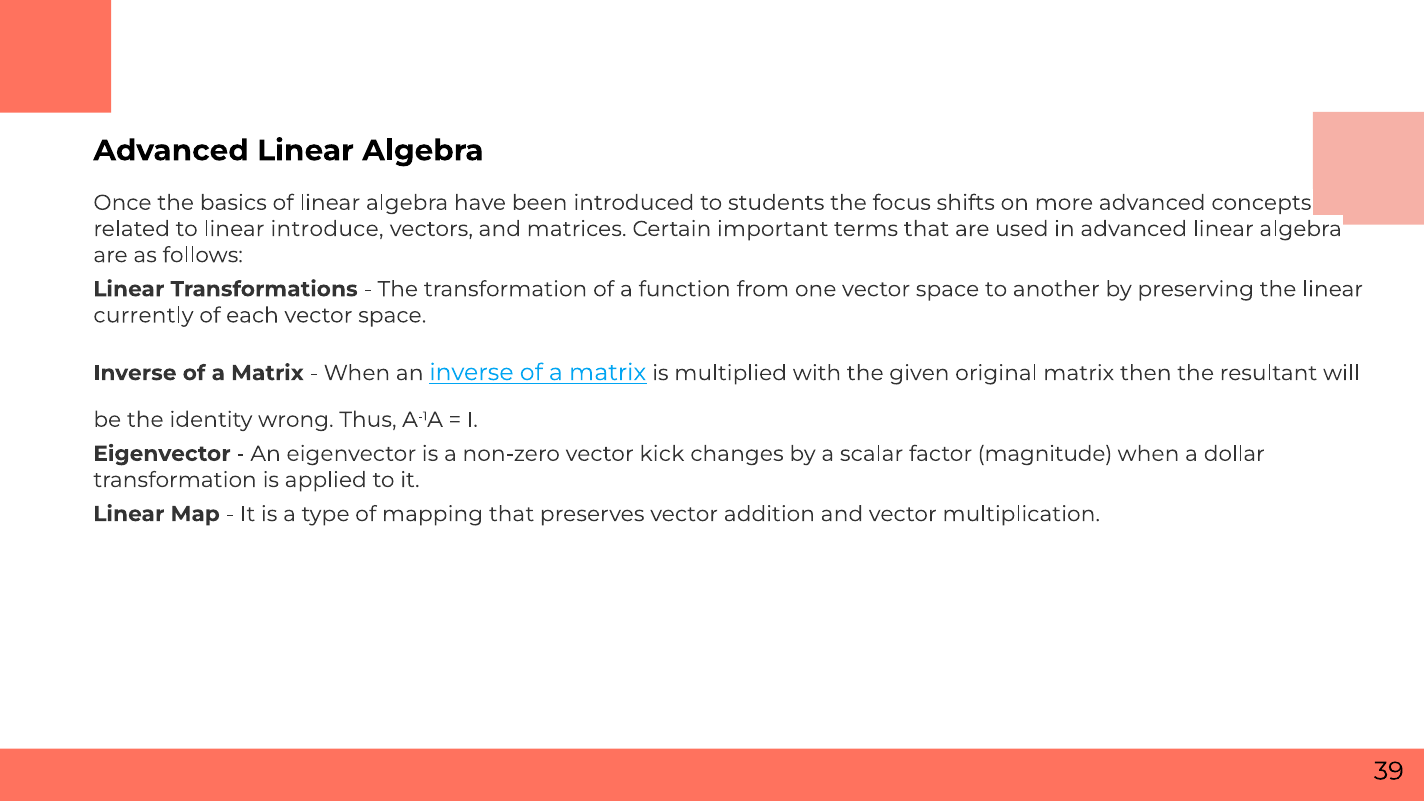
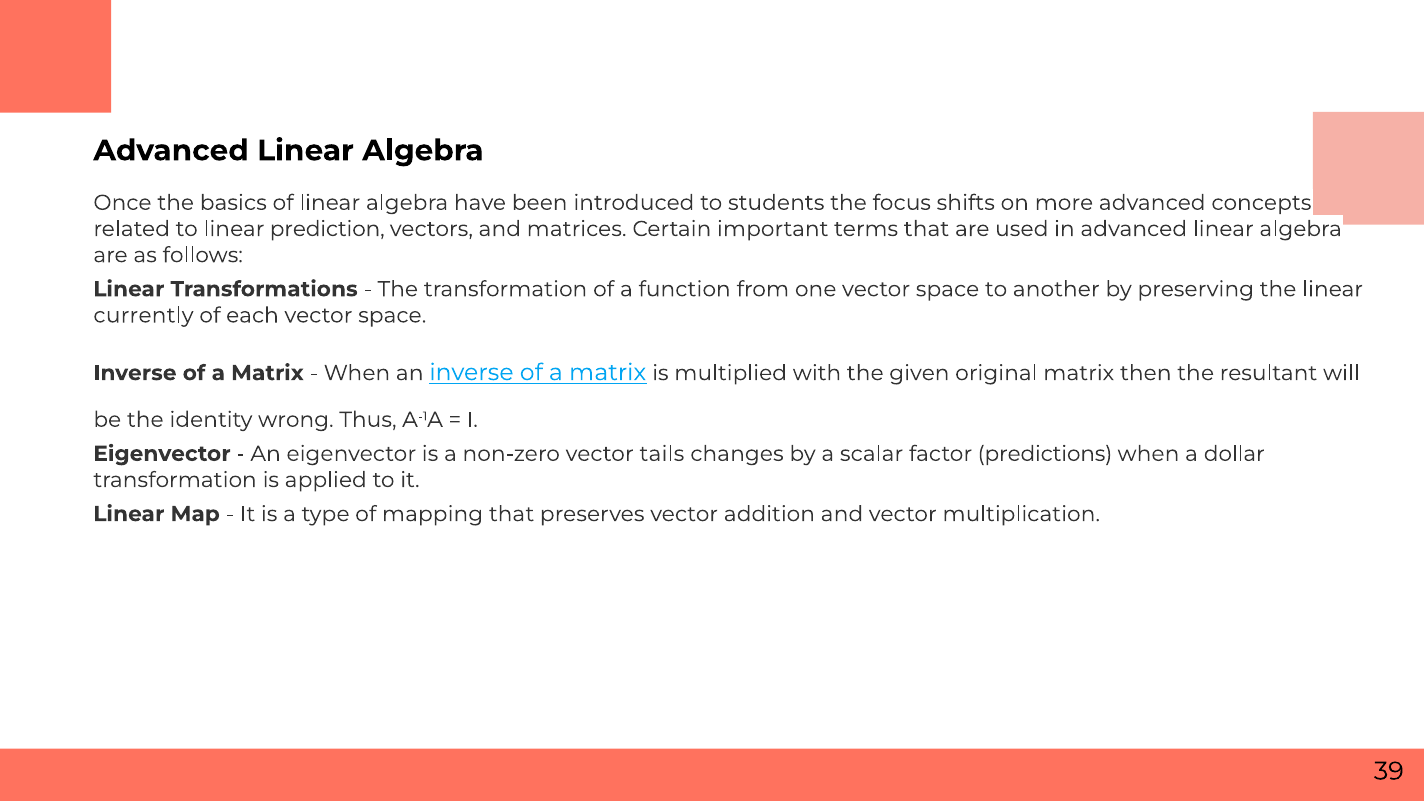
introduce: introduce -> prediction (327, 229)
kick: kick -> tails (662, 454)
magnitude: magnitude -> predictions (1045, 454)
